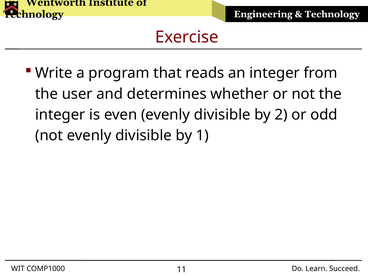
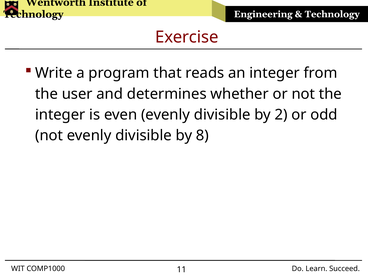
1: 1 -> 8 (202, 136)
